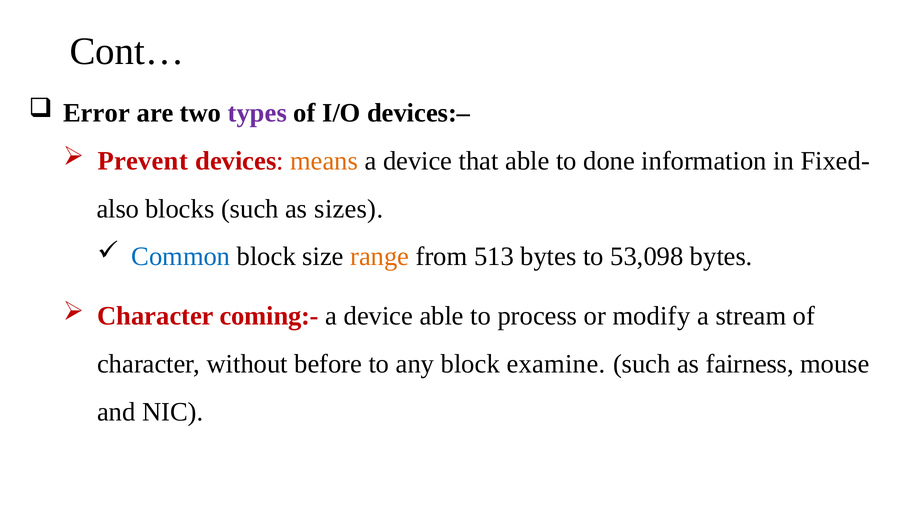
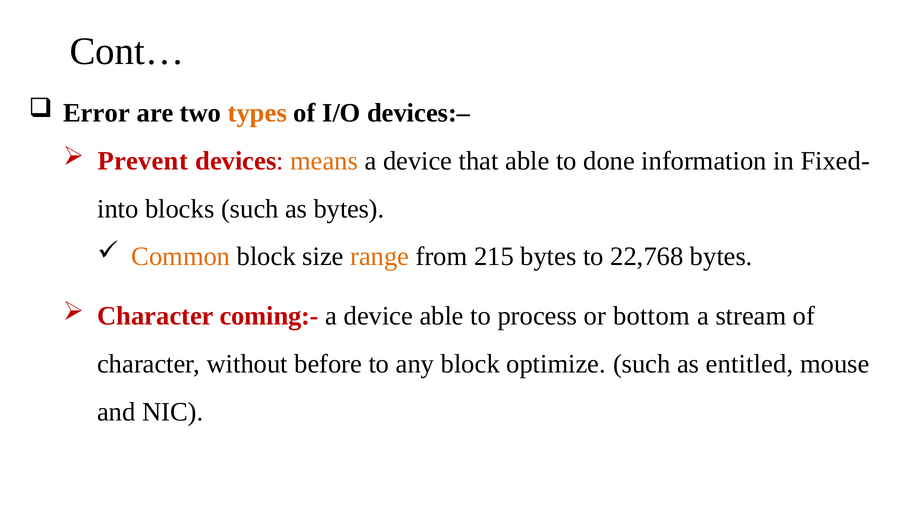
types colour: purple -> orange (257, 113)
also: also -> into (118, 209)
as sizes: sizes -> bytes (349, 209)
Common colour: blue -> orange (181, 257)
513: 513 -> 215 (494, 257)
53,098: 53,098 -> 22,768 (647, 257)
modify: modify -> bottom (651, 316)
examine: examine -> optimize (556, 364)
fairness: fairness -> entitled (750, 364)
